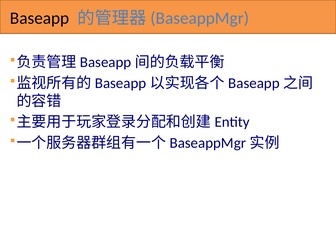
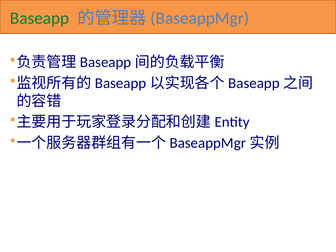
Baseapp colour: black -> green (40, 18)
